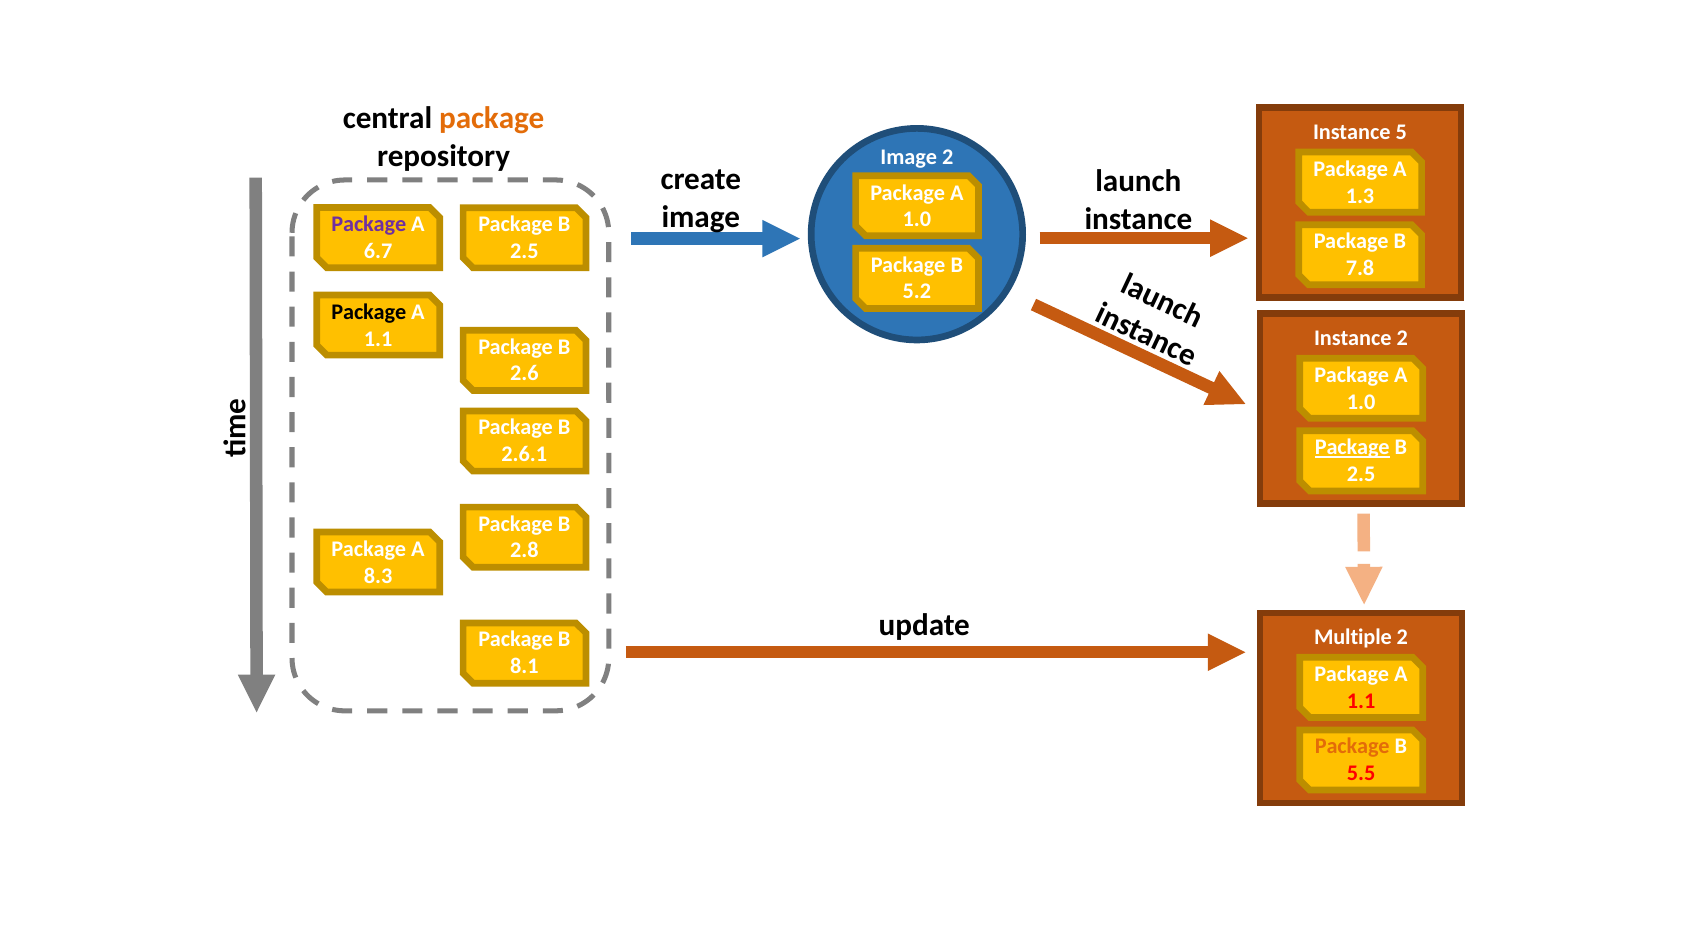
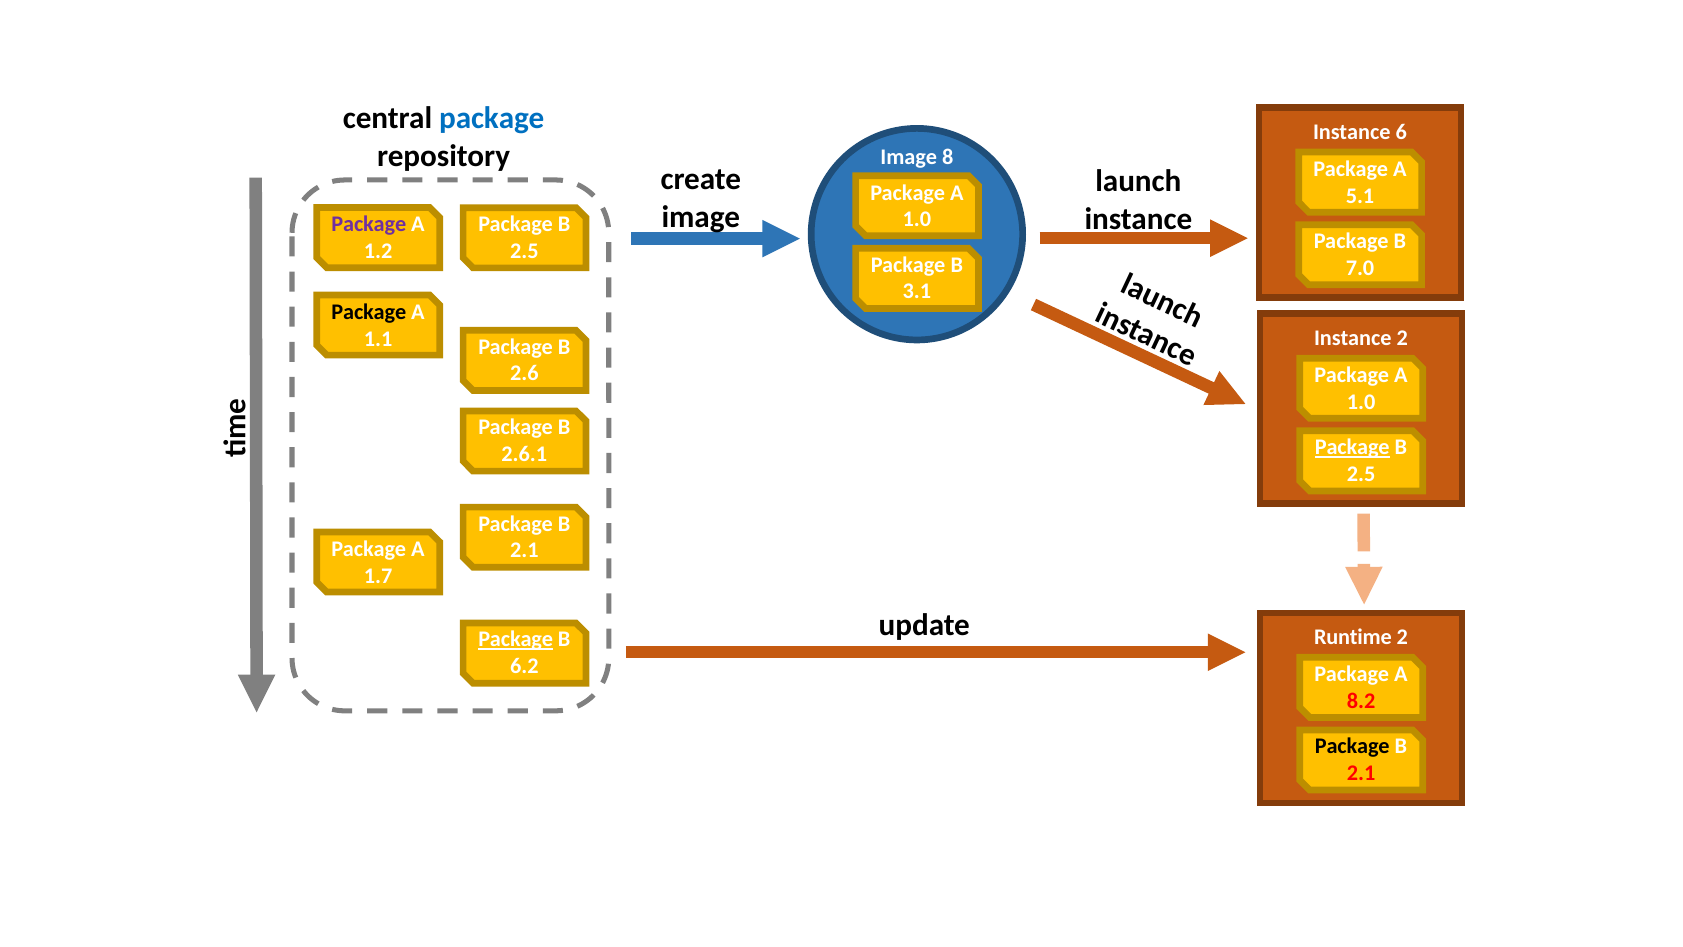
package colour: orange -> blue (492, 119)
5: 5 -> 6 (1401, 132)
Image 2: 2 -> 8 (948, 157)
1.3: 1.3 -> 5.1 (1360, 196)
6.7: 6.7 -> 1.2 (378, 251)
7.8: 7.8 -> 7.0 (1360, 268)
5.2: 5.2 -> 3.1 (917, 292)
2.8: 2.8 -> 2.1 (524, 550)
8.3: 8.3 -> 1.7 (378, 576)
Multiple: Multiple -> Runtime (1353, 637)
Package underline: none -> present (516, 639)
8.1: 8.1 -> 6.2 (524, 666)
1.1: 1.1 -> 8.2 (1361, 701)
Package colour: orange -> black (1352, 746)
5.5: 5.5 -> 2.1 (1361, 773)
